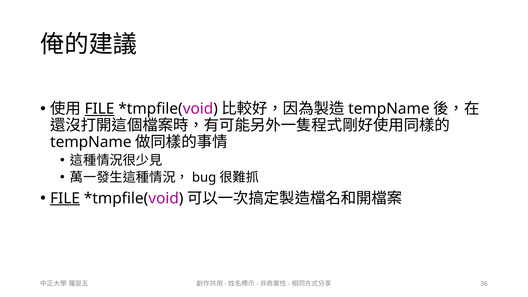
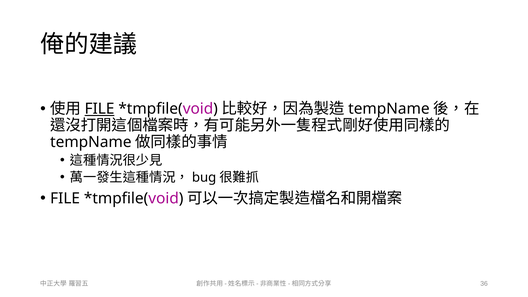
FILE underline: present -> none (65, 198)
